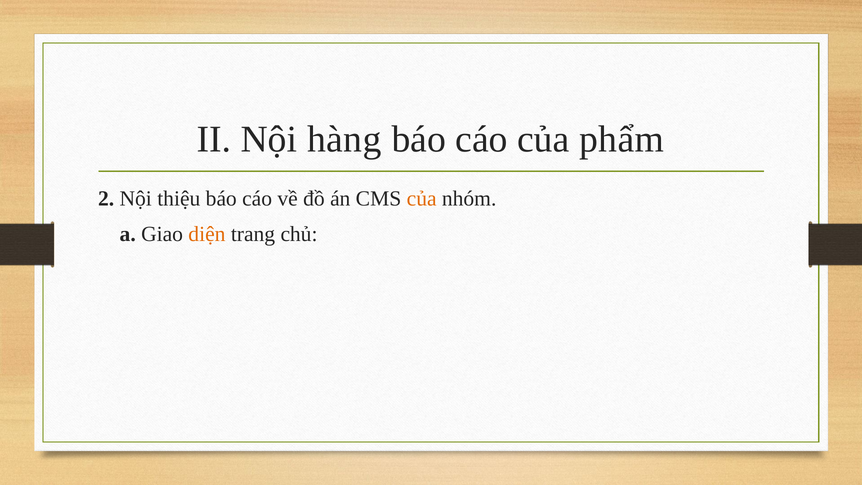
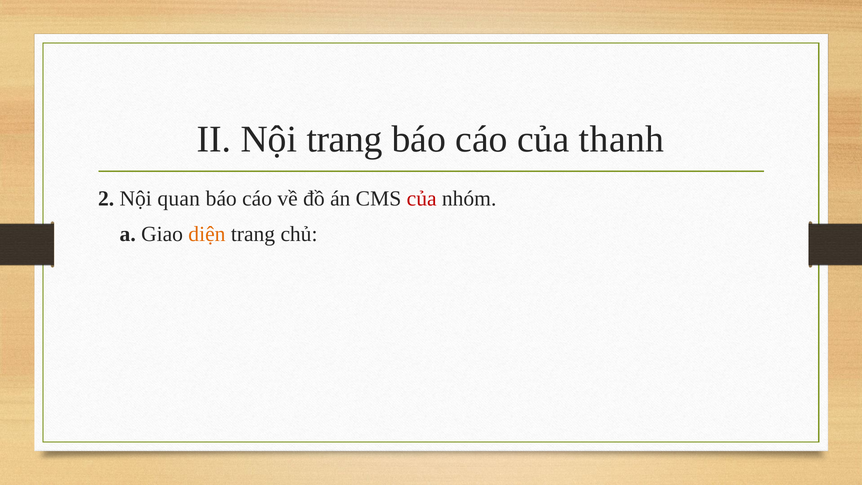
Nội hàng: hàng -> trang (345, 139)
phẩm: phẩm -> thanh (622, 139)
thiệu: thiệu -> quan (179, 198)
của colour: orange -> red (422, 198)
